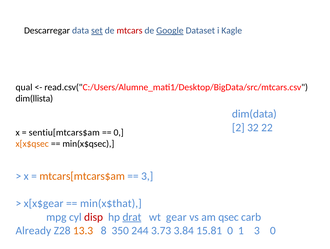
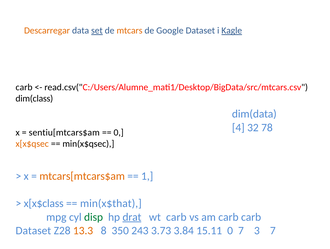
Descarregar colour: black -> orange (47, 31)
mtcars colour: red -> orange (130, 31)
Google underline: present -> none (170, 31)
Kagle underline: none -> present (232, 31)
qual: qual -> carb (24, 87)
dim(llista: dim(llista -> dim(class (34, 98)
2: 2 -> 4 (238, 127)
22: 22 -> 78 (267, 127)
3: 3 -> 1 (147, 176)
x[x$gear: x[x$gear -> x[x$class (44, 203)
disp colour: red -> green (94, 217)
wt gear: gear -> carb (176, 217)
am qsec: qsec -> carb (228, 217)
Already: Already -> Dataset (33, 230)
244: 244 -> 243 (140, 230)
15.81: 15.81 -> 15.11 (209, 230)
0 1: 1 -> 7 (241, 230)
3 0: 0 -> 7 (273, 230)
